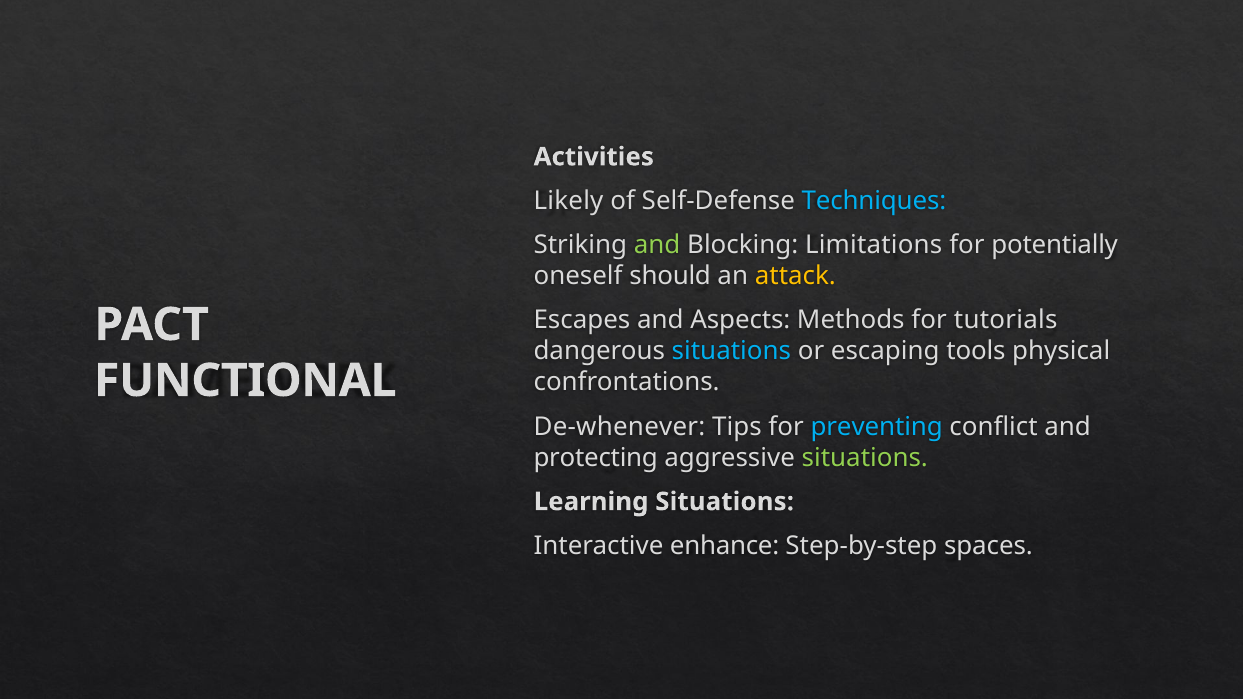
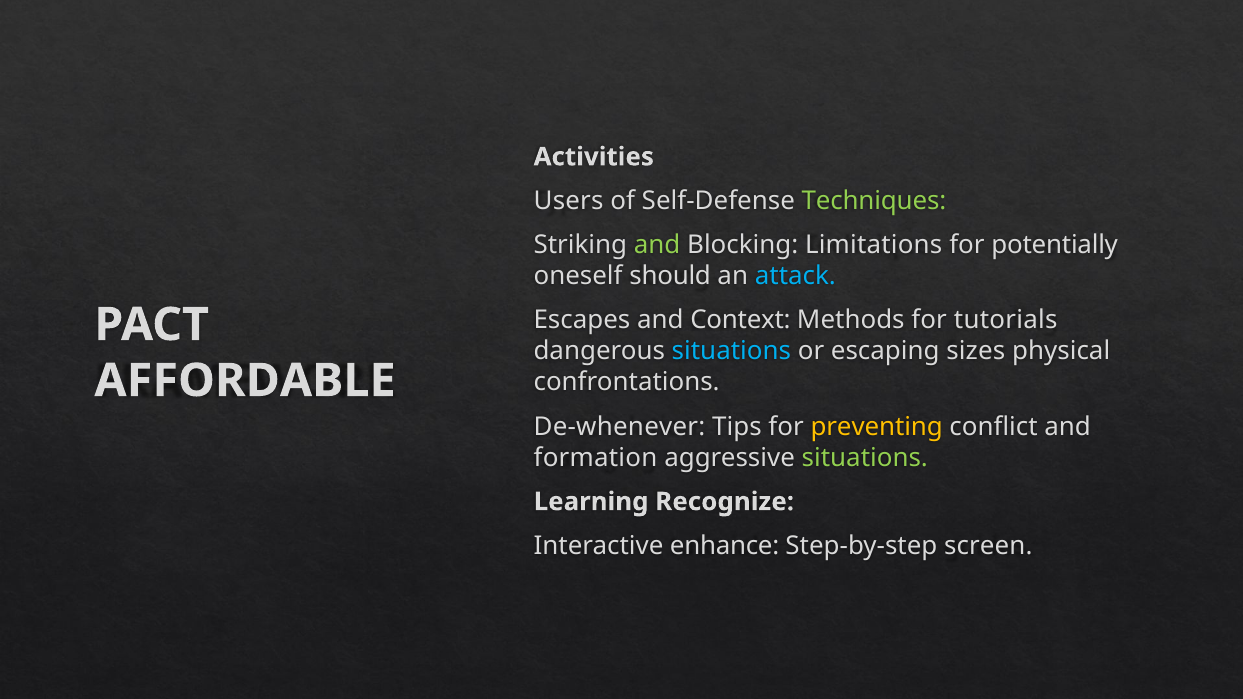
Likely: Likely -> Users (569, 201)
Techniques colour: light blue -> light green (874, 201)
attack colour: yellow -> light blue (795, 276)
Aspects: Aspects -> Context (740, 320)
tools: tools -> sizes (976, 351)
FUNCTIONAL: FUNCTIONAL -> AFFORDABLE (245, 381)
preventing colour: light blue -> yellow (877, 427)
protecting: protecting -> formation (595, 458)
Learning Situations: Situations -> Recognize (725, 502)
spaces: spaces -> screen (988, 546)
